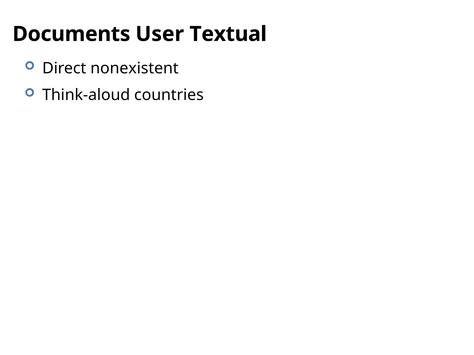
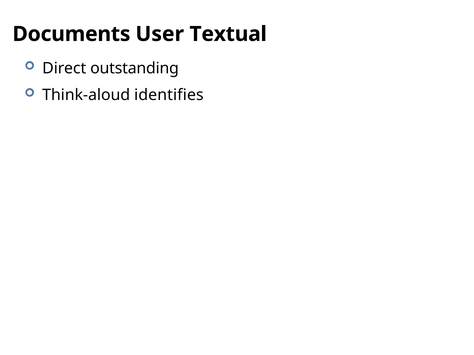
nonexistent: nonexistent -> outstanding (135, 68)
countries: countries -> identifies (169, 95)
